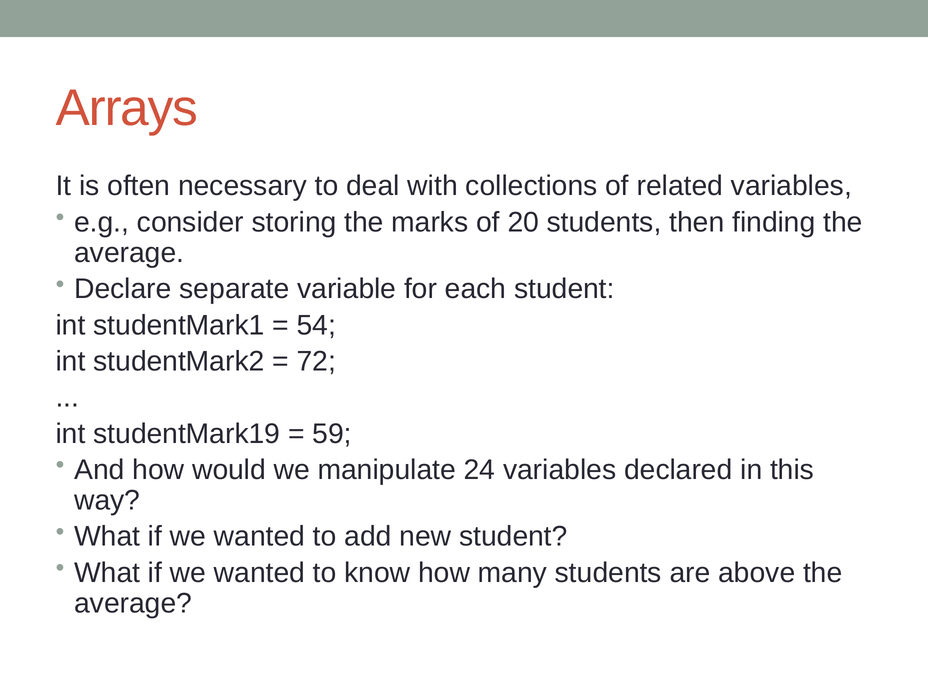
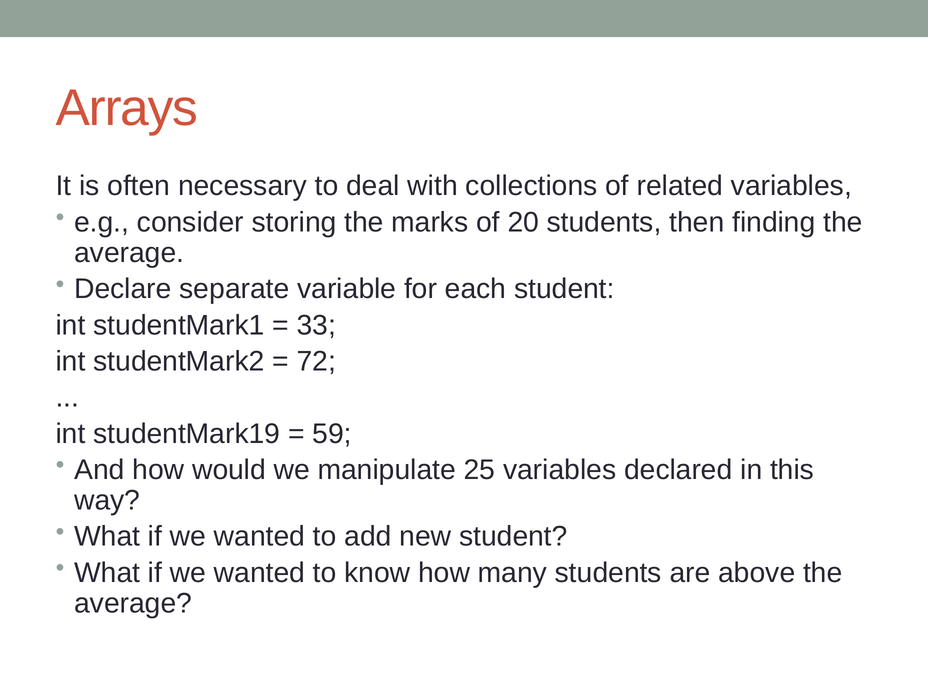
54: 54 -> 33 (316, 325)
24: 24 -> 25 (479, 470)
